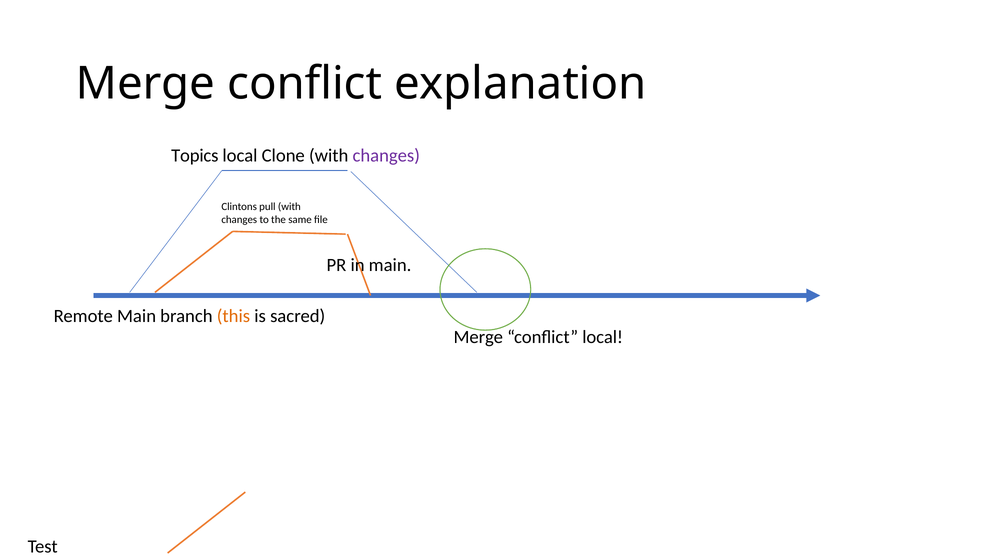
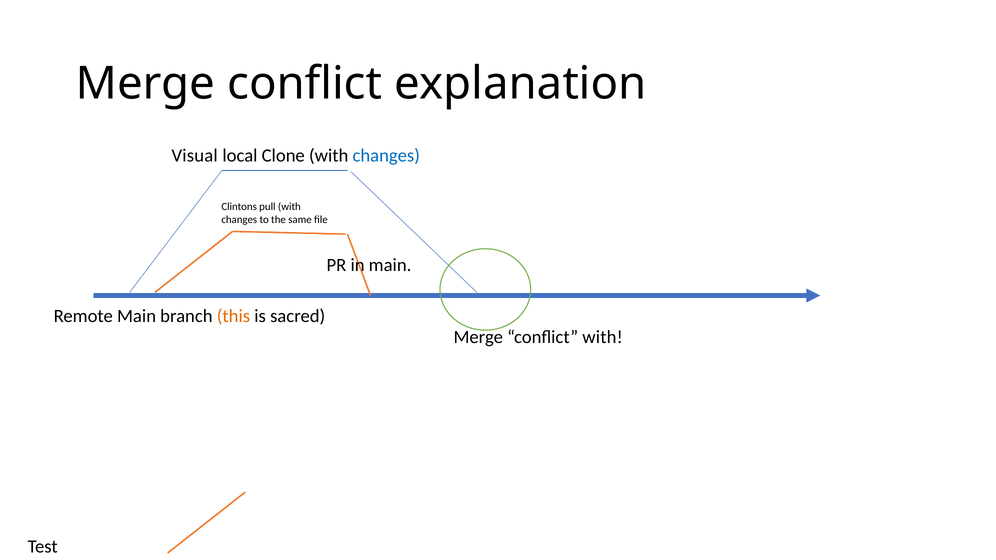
Topics: Topics -> Visual (195, 155)
changes colour: purple -> blue (386, 155)
conflict local: local -> with (603, 337)
